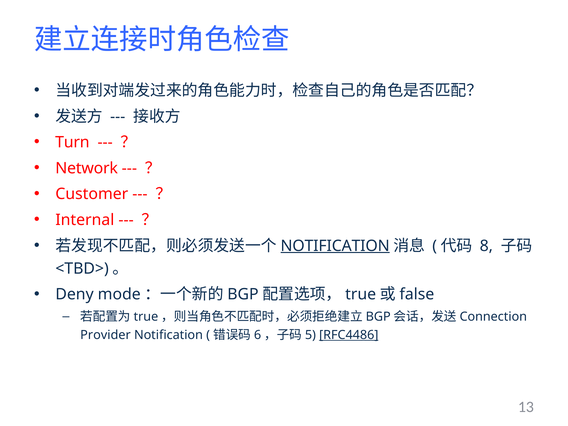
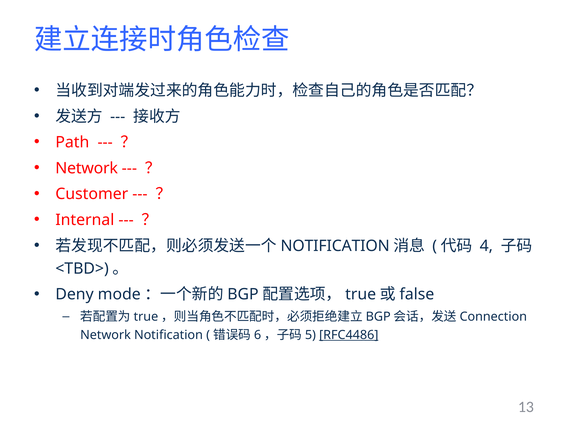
Turn: Turn -> Path (72, 142)
NOTIFICATION underline: present -> none (335, 246)
8: 8 -> 4 (486, 246)
Provider: Provider -> Network (106, 335)
